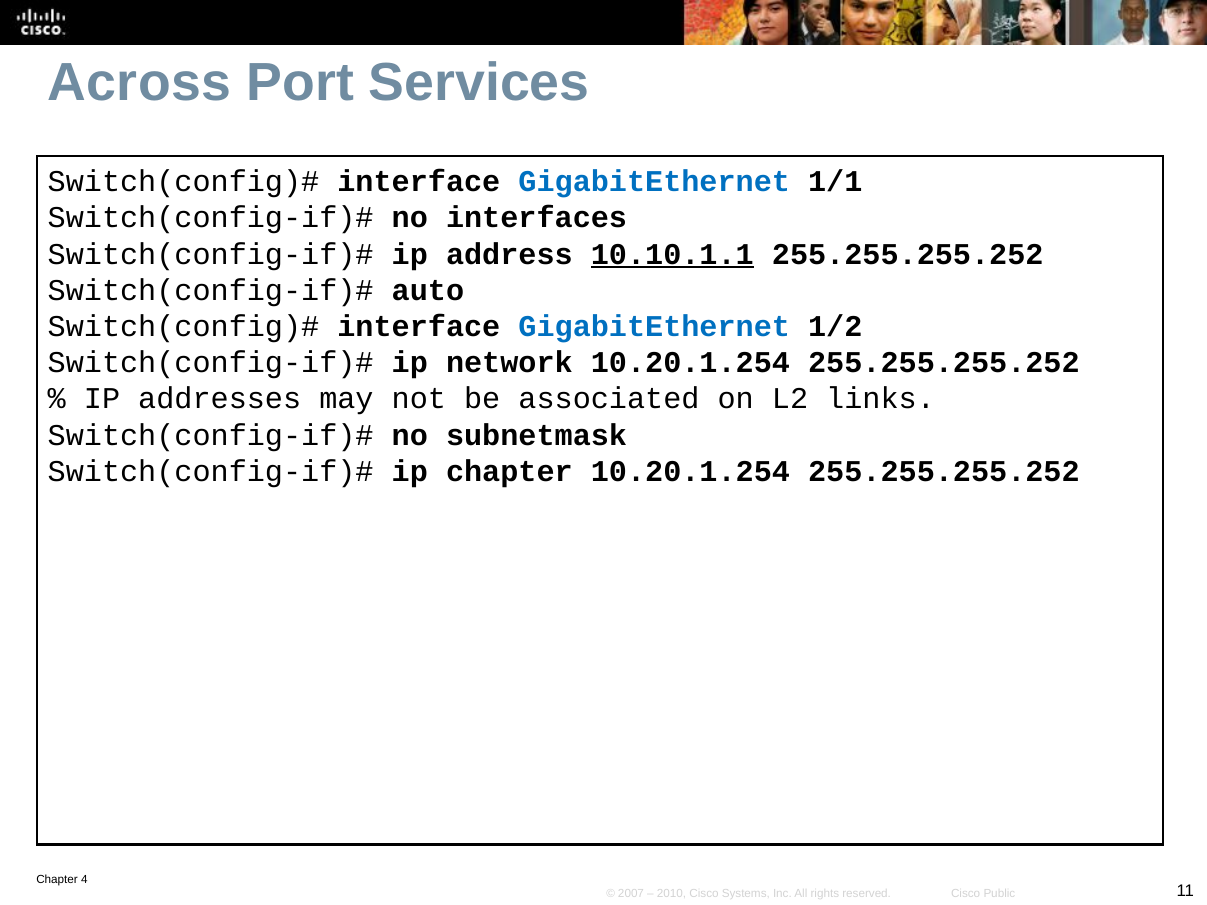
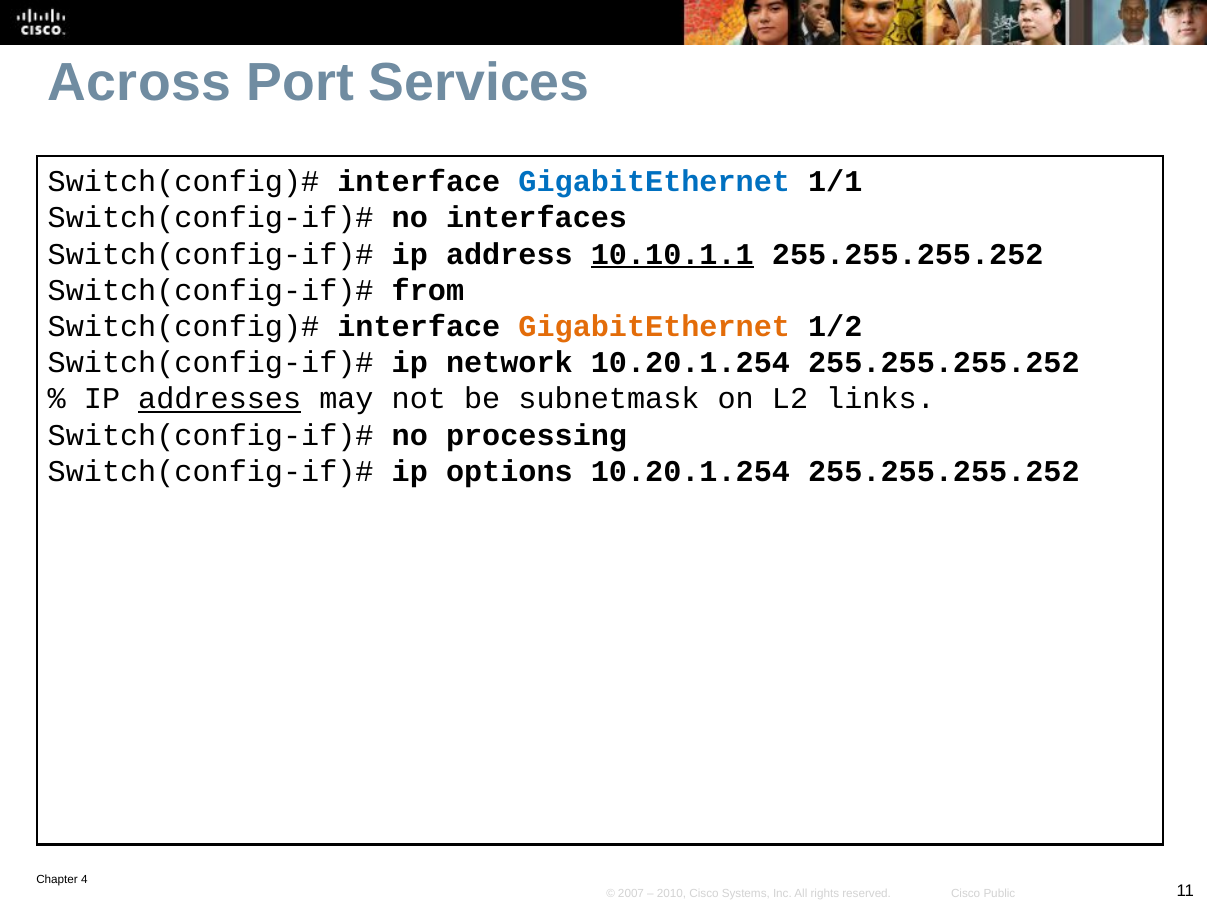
auto: auto -> from (428, 290)
GigabitEthernet colour: blue -> orange (654, 327)
addresses underline: none -> present (220, 399)
associated: associated -> subnetmask (609, 399)
subnetmask: subnetmask -> processing (537, 435)
ip chapter: chapter -> options (509, 472)
